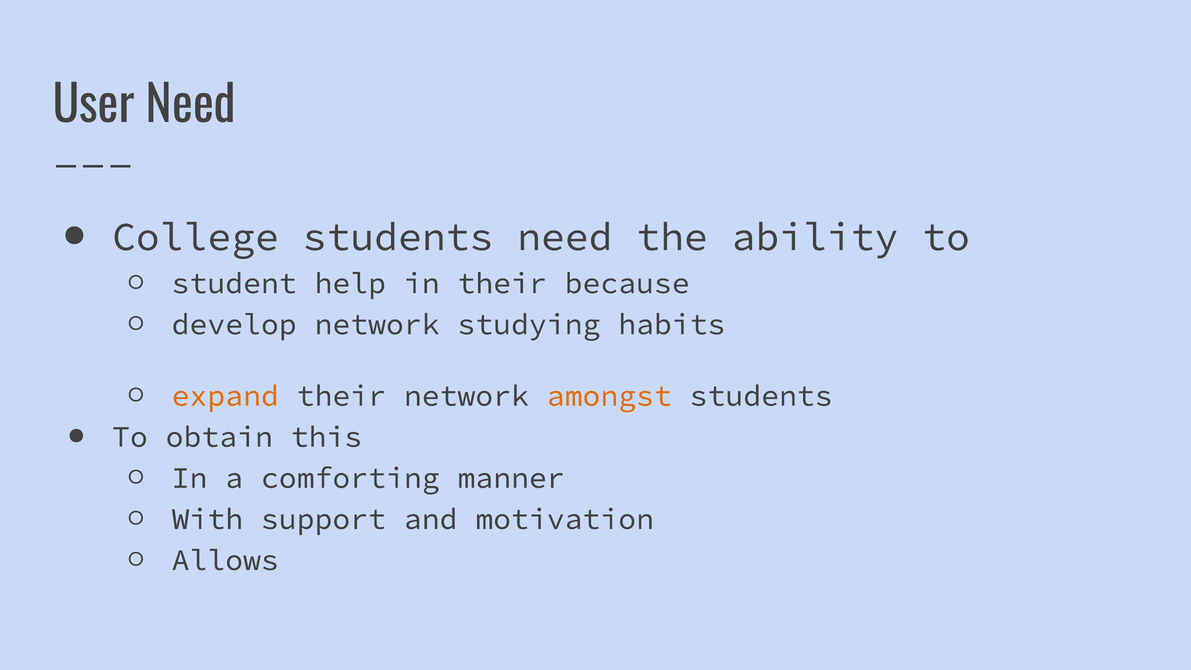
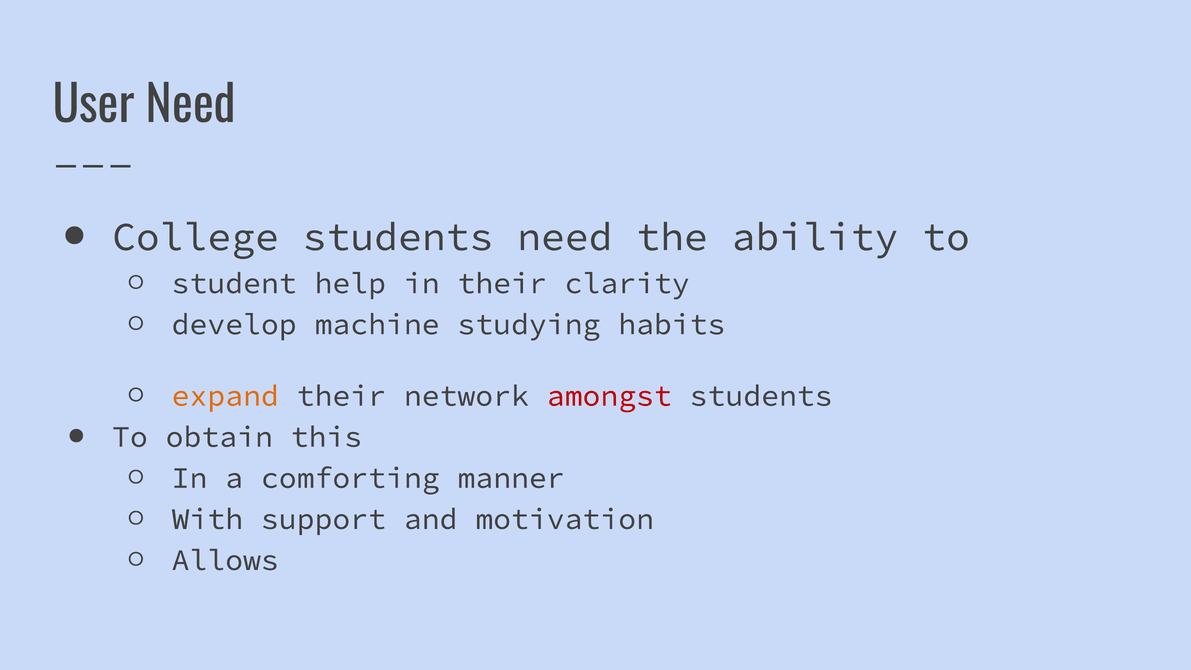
because: because -> clarity (627, 283)
develop network: network -> machine (377, 324)
amongst colour: orange -> red (609, 396)
